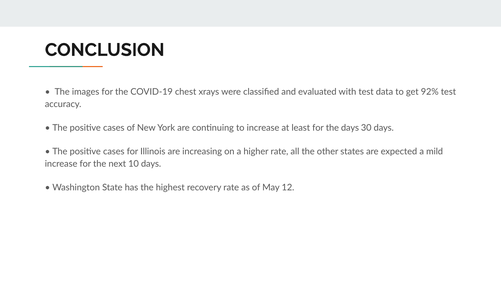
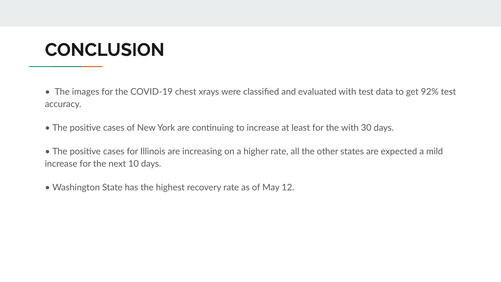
the days: days -> with (350, 128)
